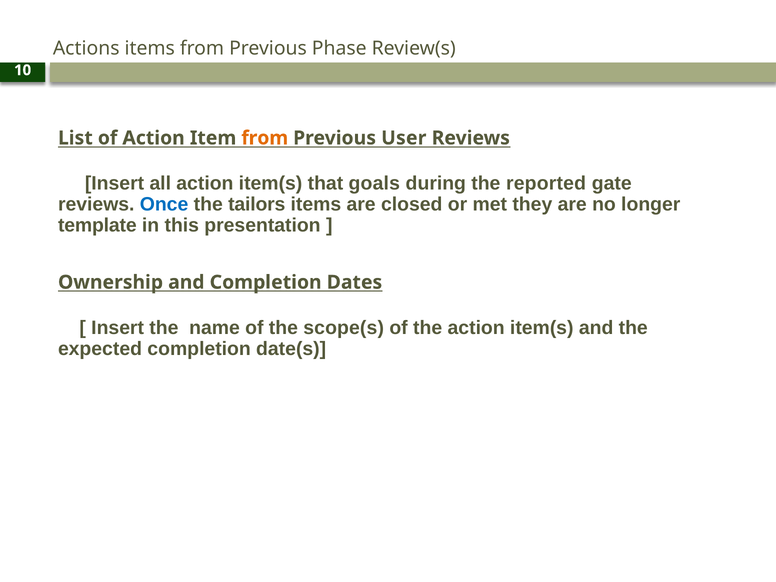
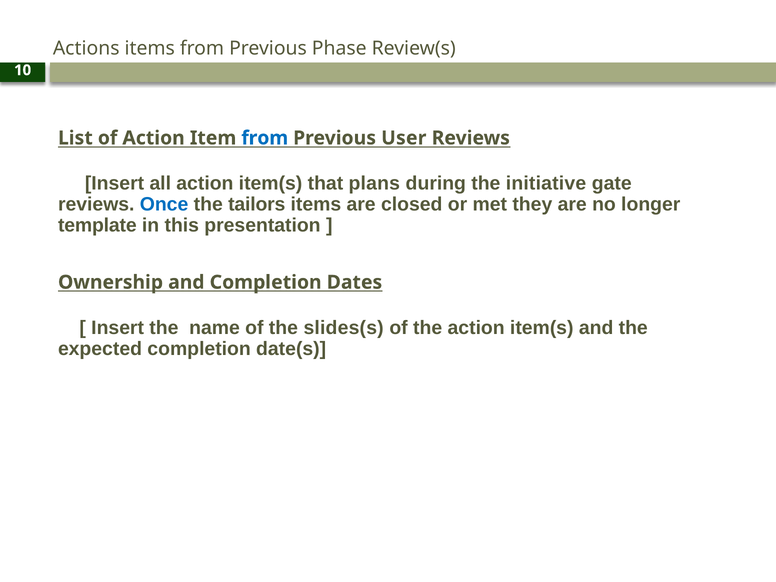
from colour: orange -> blue (265, 138)
goals: goals -> plans (374, 183)
reported: reported -> initiative (546, 183)
scope(s: scope(s -> slides(s (344, 328)
